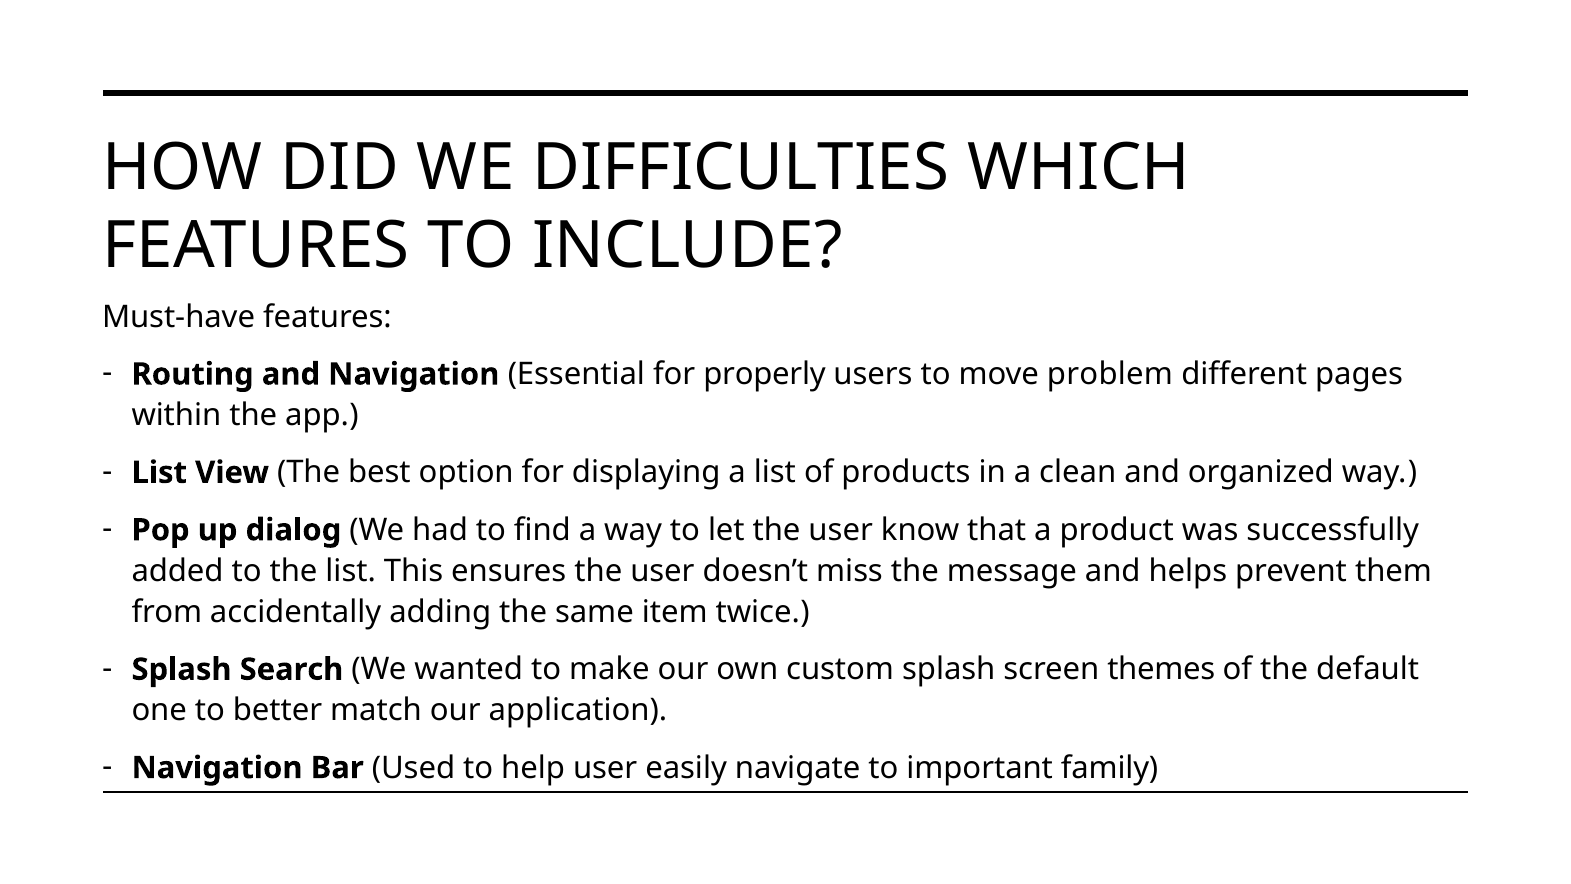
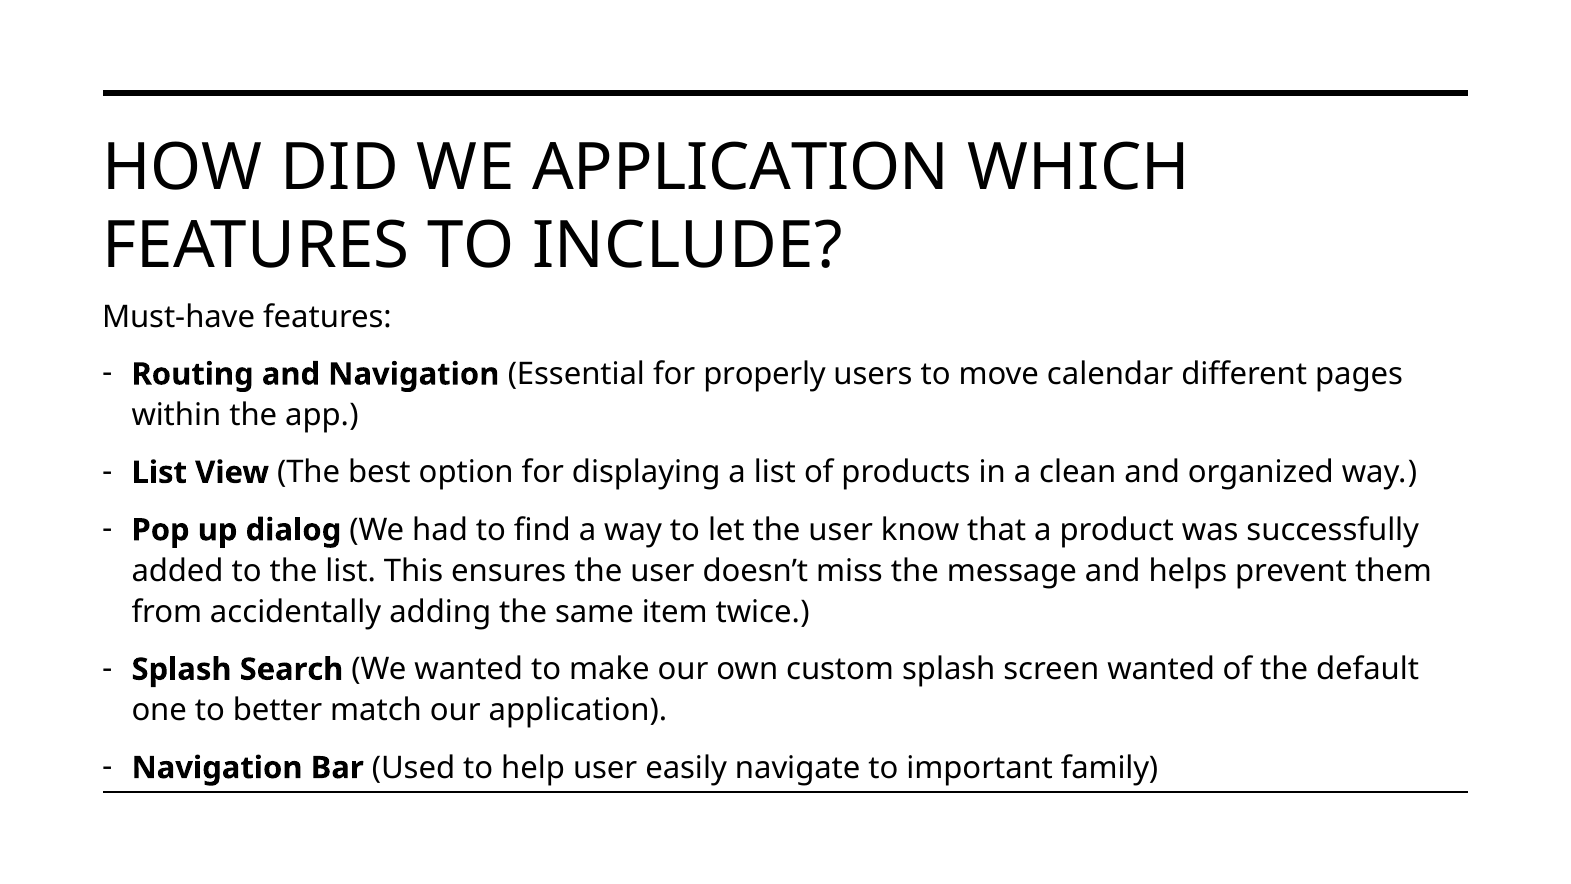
WE DIFFICULTIES: DIFFICULTIES -> APPLICATION (741, 168)
problem: problem -> calendar (1110, 374)
screen themes: themes -> wanted (1161, 669)
